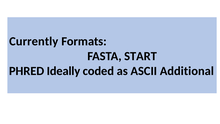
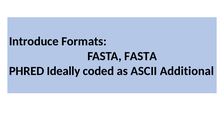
Currently: Currently -> Introduce (34, 41)
FASTA START: START -> FASTA (141, 56)
